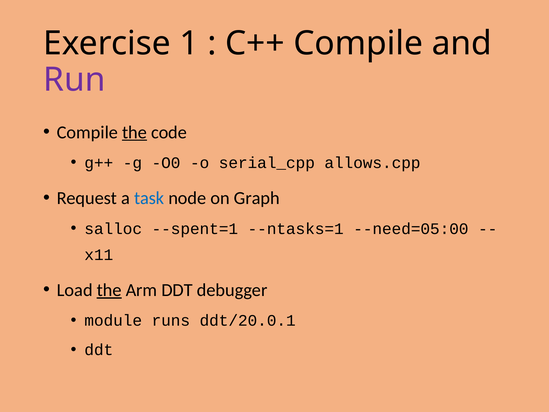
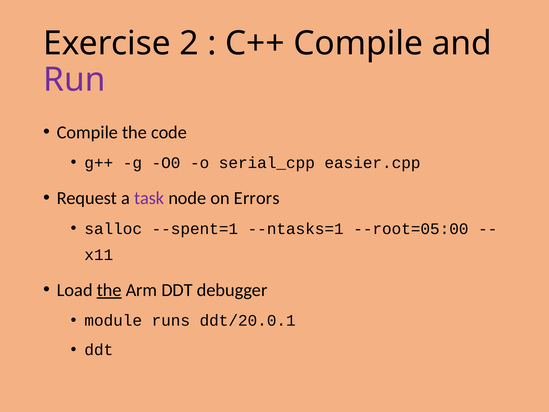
1: 1 -> 2 (189, 43)
the underline: present -> none (135, 132)
allows.cpp: allows.cpp -> easier.cpp (372, 163)
task colour: blue -> purple (149, 198)
Graph: Graph -> Errors (257, 198)
--need=05:00: --need=05:00 -> --root=05:00 (411, 229)
